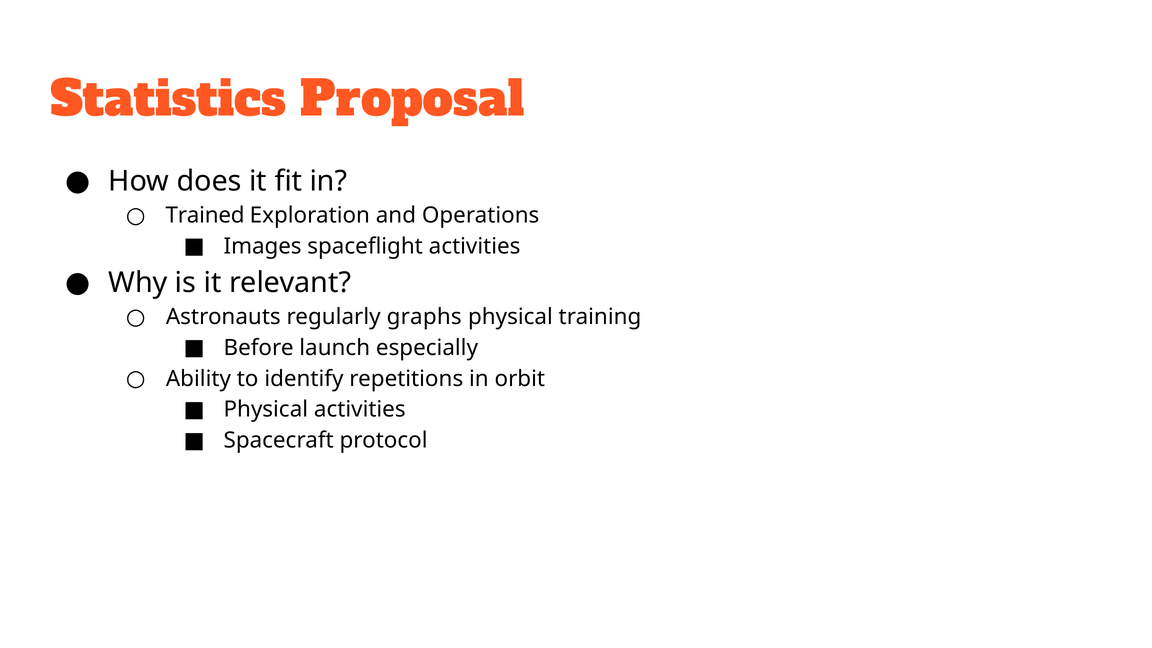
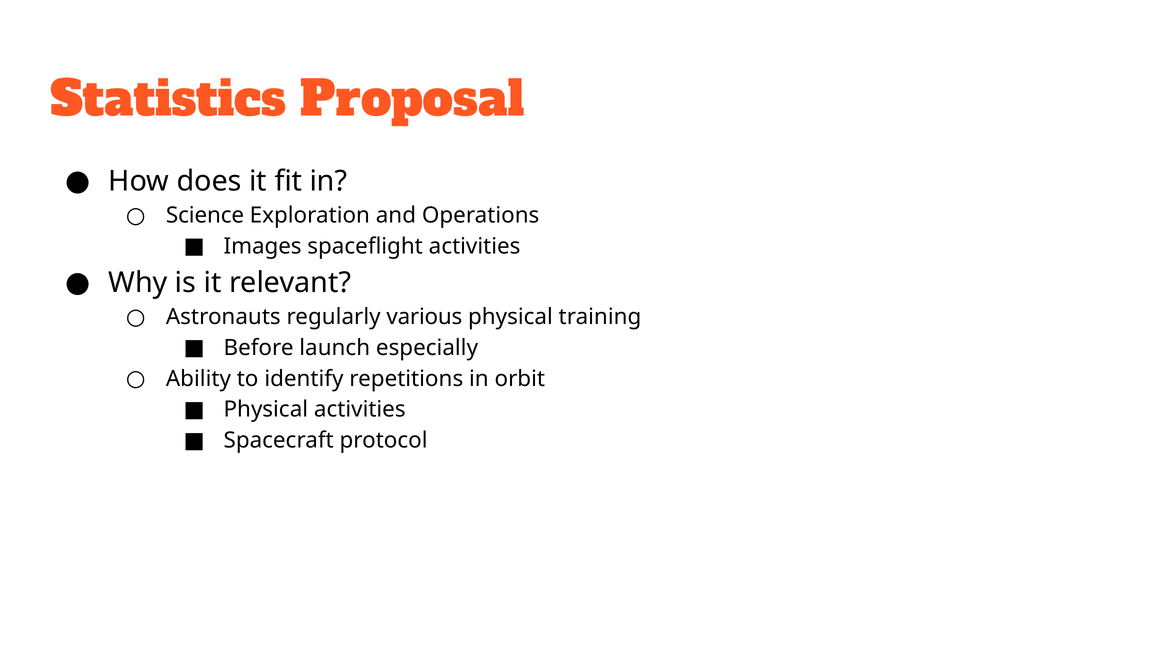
Trained: Trained -> Science (205, 215)
graphs: graphs -> various (424, 317)
